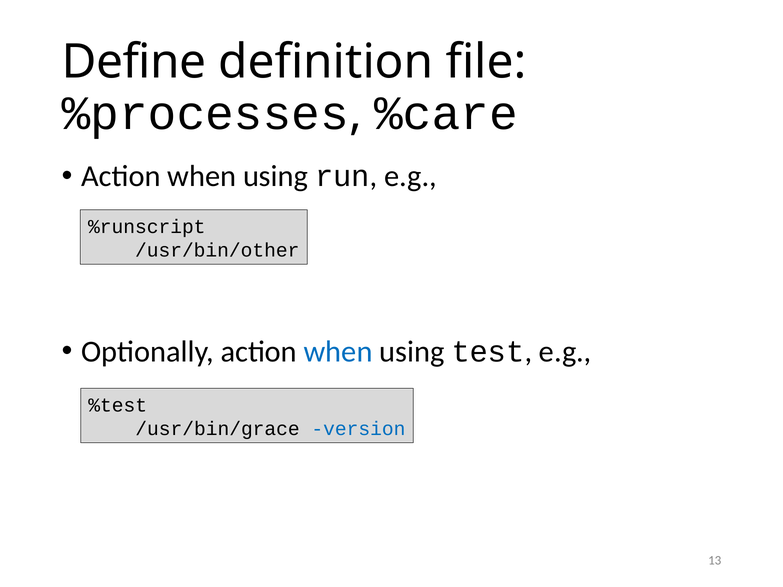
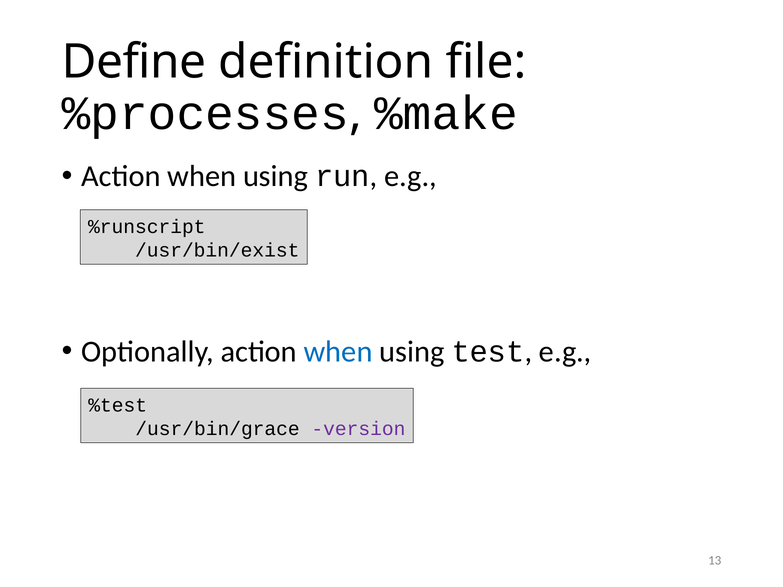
%care: %care -> %make (446, 114)
/usr/bin/other: /usr/bin/other -> /usr/bin/exist (217, 250)
version colour: blue -> purple (358, 429)
